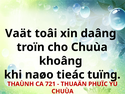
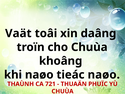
tieác tuïng: tuïng -> naøo (104, 75)
